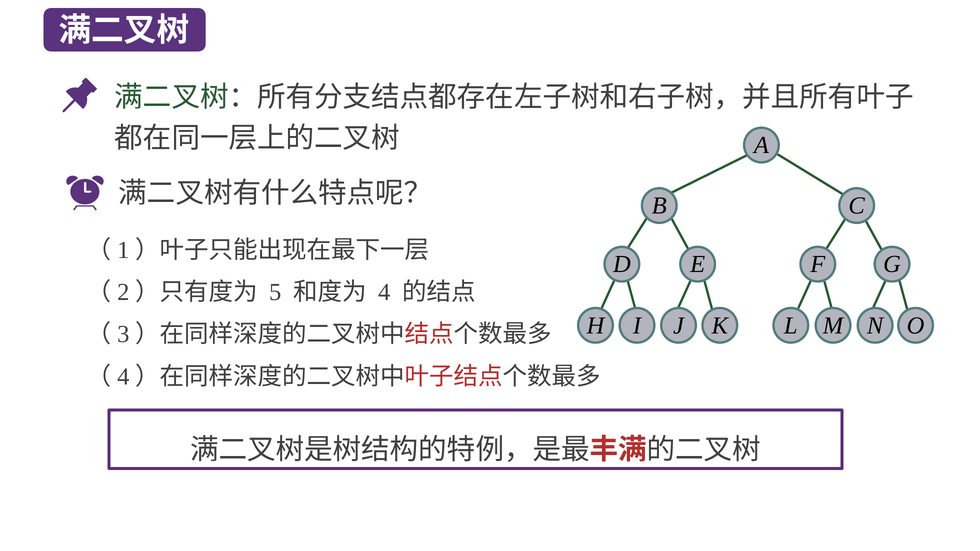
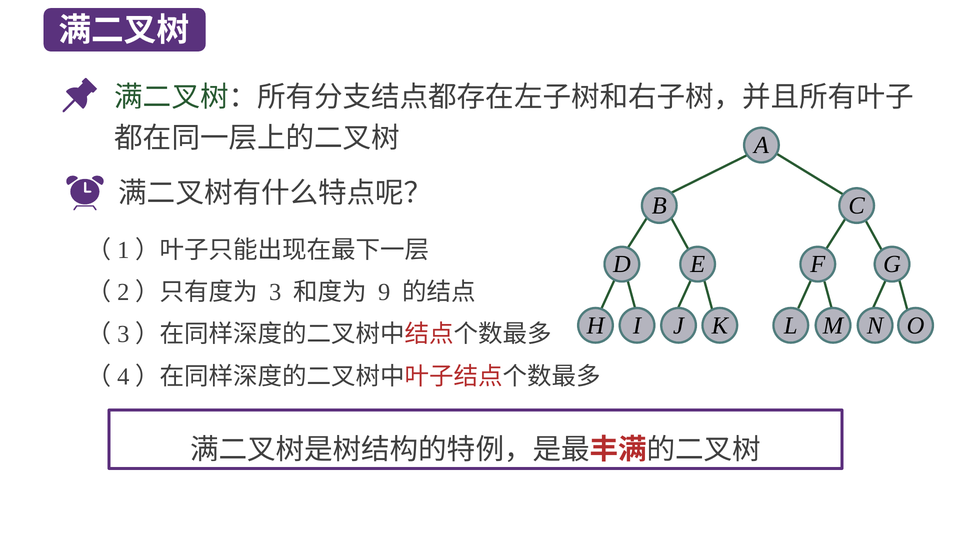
5: 5 -> 3 (275, 292)
4: 4 -> 9 (384, 292)
